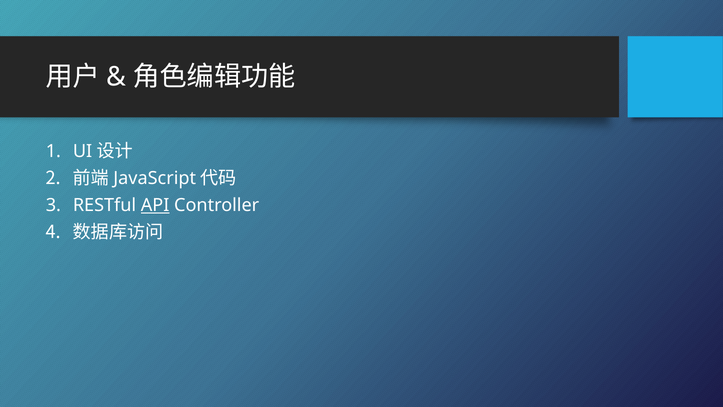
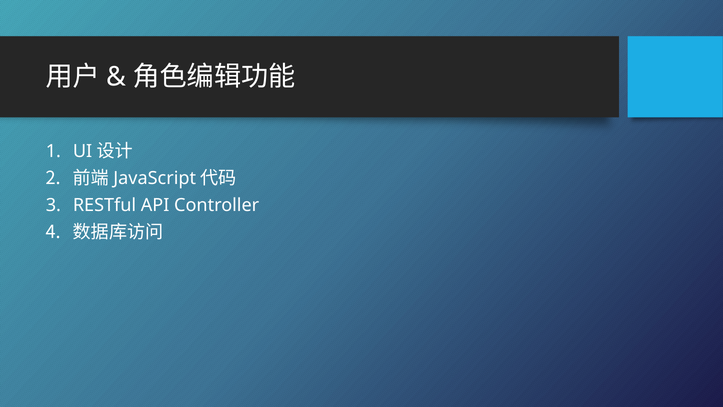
API underline: present -> none (155, 205)
